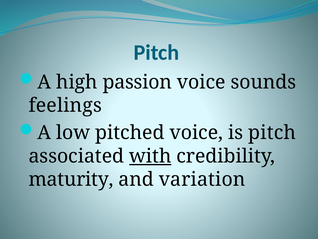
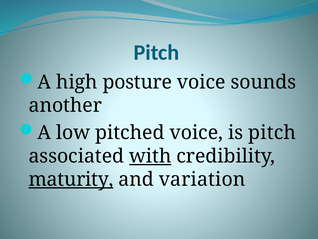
passion: passion -> posture (137, 82)
feelings: feelings -> another (65, 105)
maturity underline: none -> present (71, 179)
